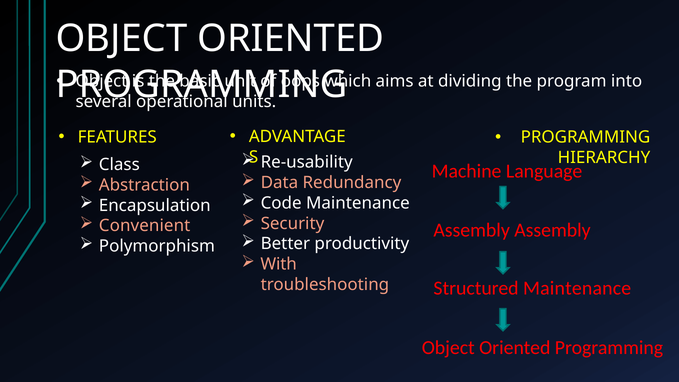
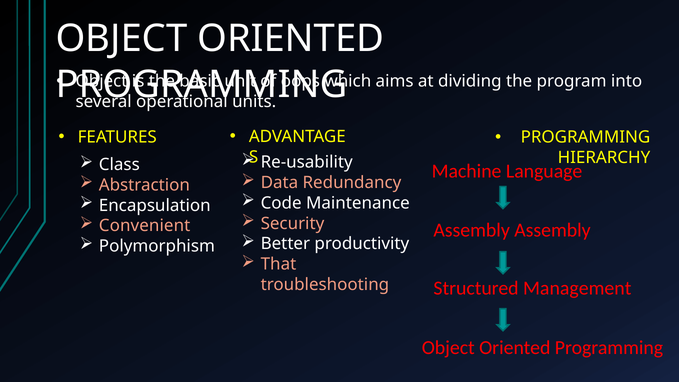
With: With -> That (278, 264)
Structured Maintenance: Maintenance -> Management (577, 288)
